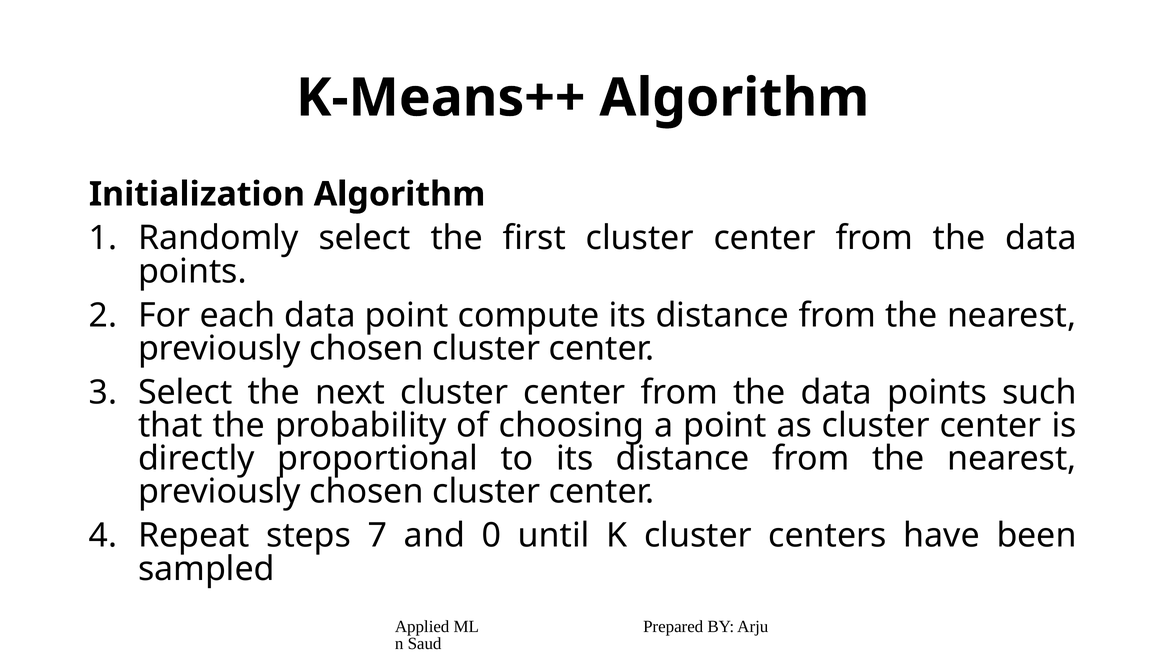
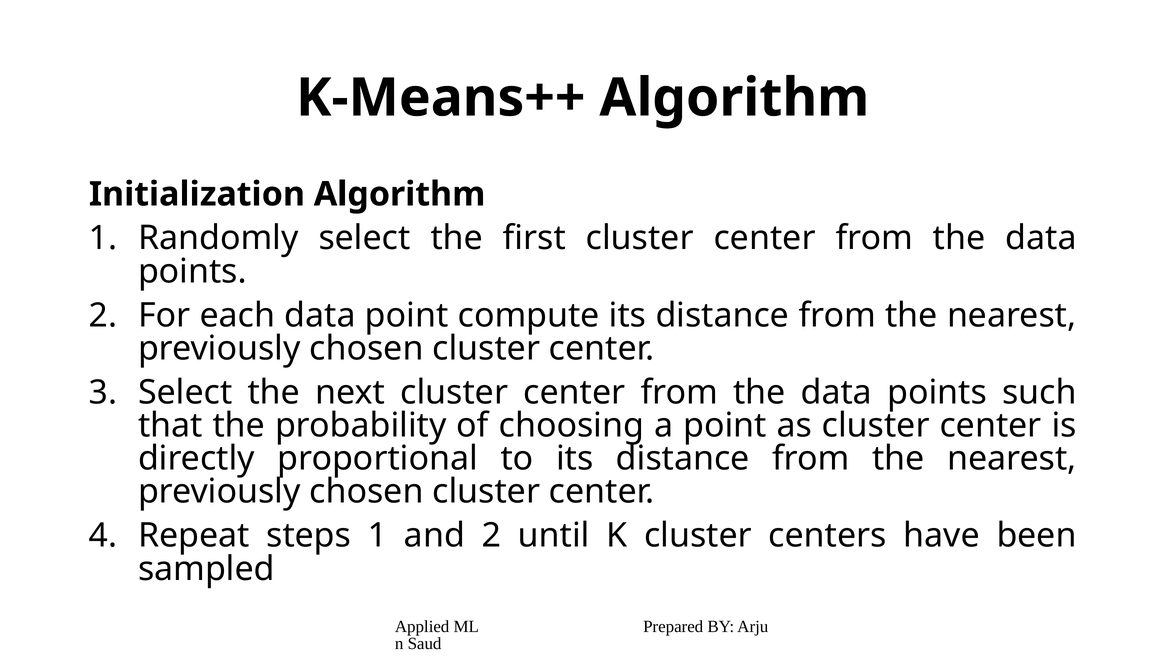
steps 7: 7 -> 1 (378, 536)
and 0: 0 -> 2 (491, 536)
